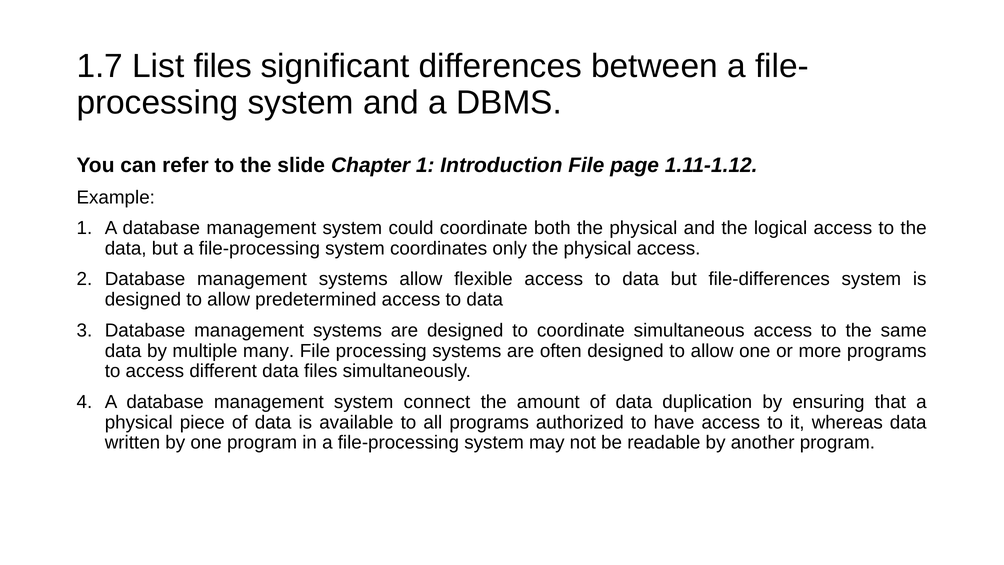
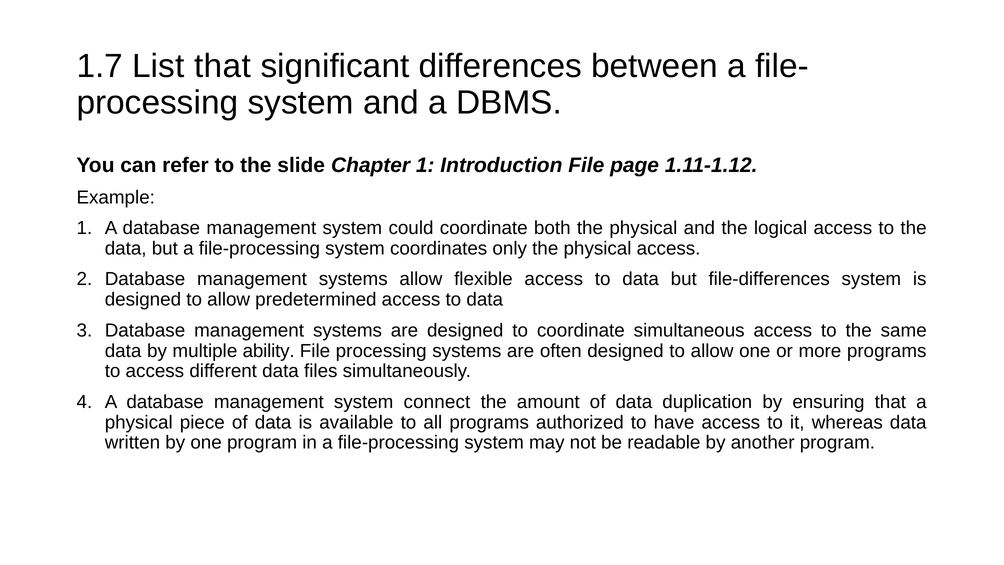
List files: files -> that (222, 66)
many: many -> ability (269, 351)
